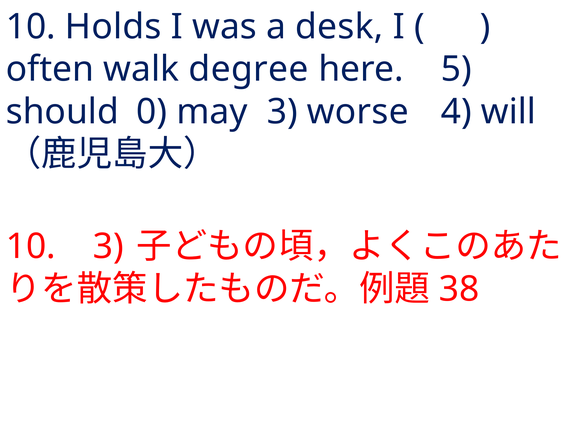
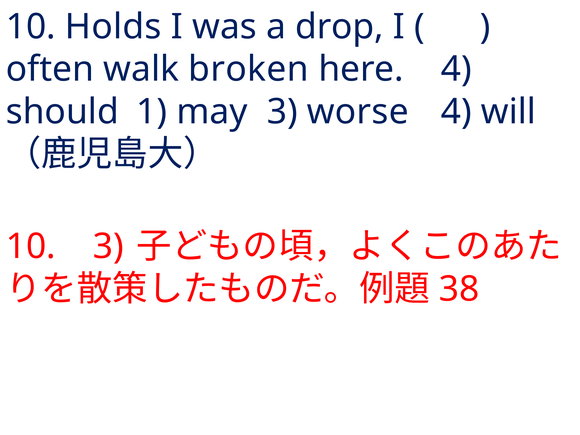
desk: desk -> drop (339, 27)
degree: degree -> broken (249, 69)
here 5: 5 -> 4 (456, 69)
0: 0 -> 1 (152, 112)
